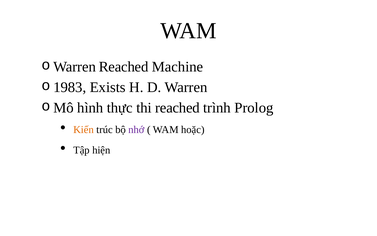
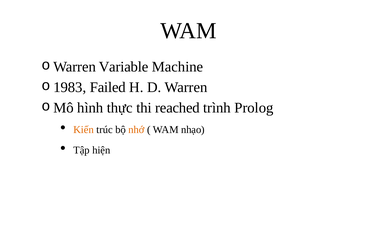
Reached: Reached -> Variable (124, 67)
Exists: Exists -> Failed (108, 87)
nhớ colour: purple -> orange (136, 130)
hoặc: hoặc -> nhạo (193, 130)
